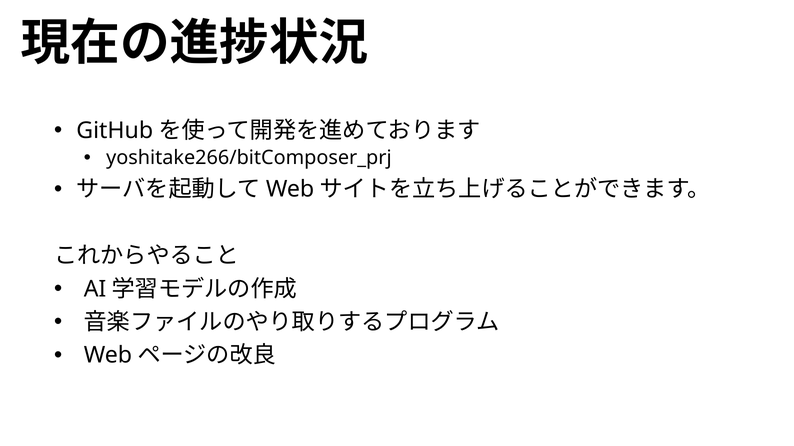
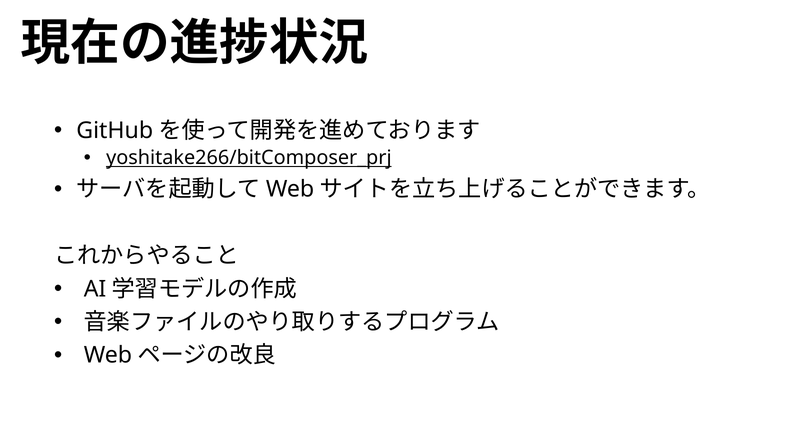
yoshitake266/bitComposer_prj underline: none -> present (249, 158)
